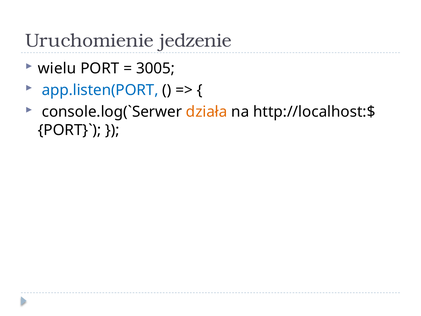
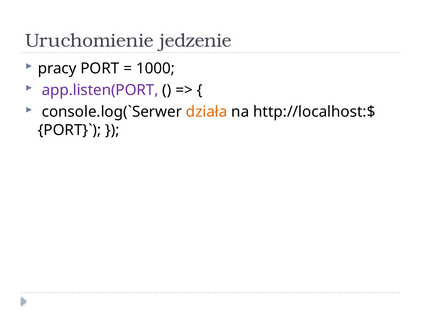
wielu: wielu -> pracy (57, 68)
3005: 3005 -> 1000 (155, 68)
app.listen(PORT colour: blue -> purple (100, 90)
